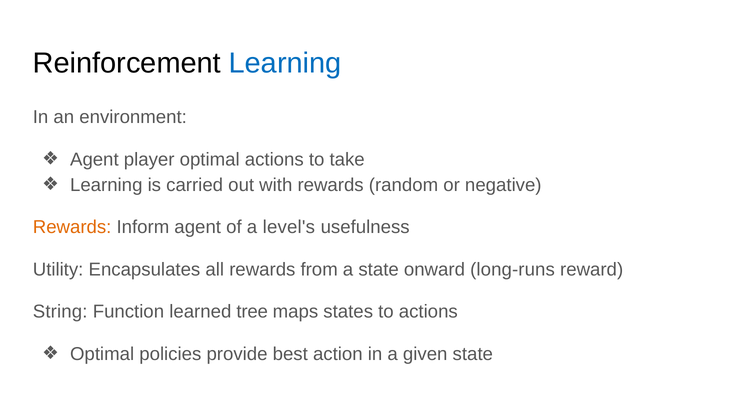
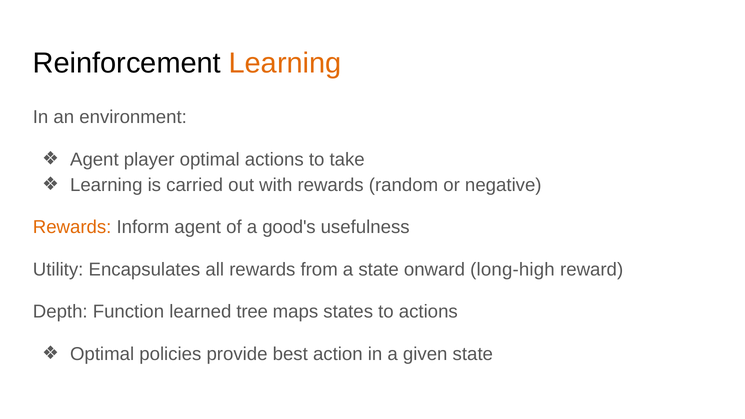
Learning colour: blue -> orange (285, 63)
level's: level's -> good's (289, 227)
long-runs: long-runs -> long-high (512, 270)
String: String -> Depth (60, 312)
